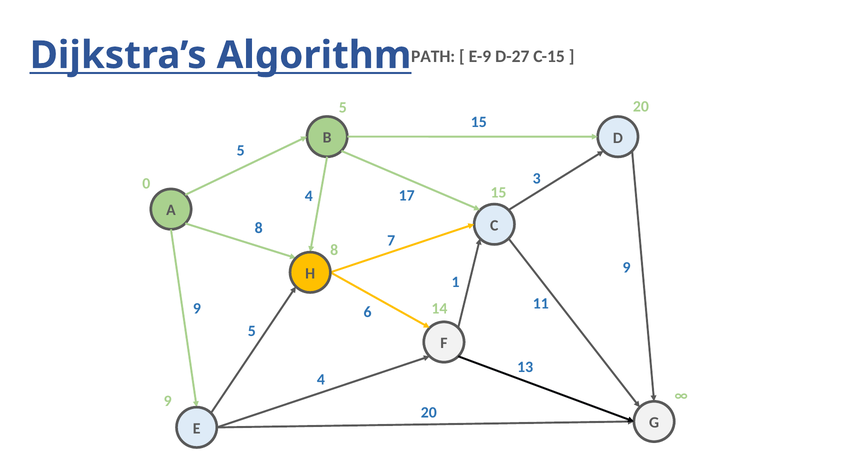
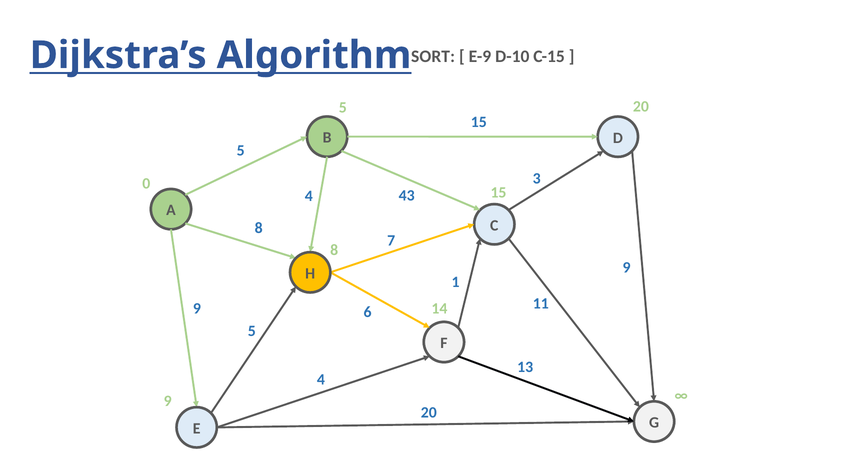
PATH: PATH -> SORT (433, 56)
D-27: D-27 -> D-10 (512, 56)
17: 17 -> 43 (407, 195)
